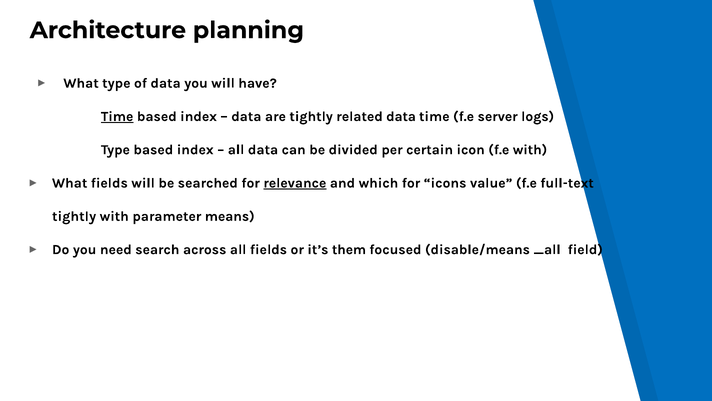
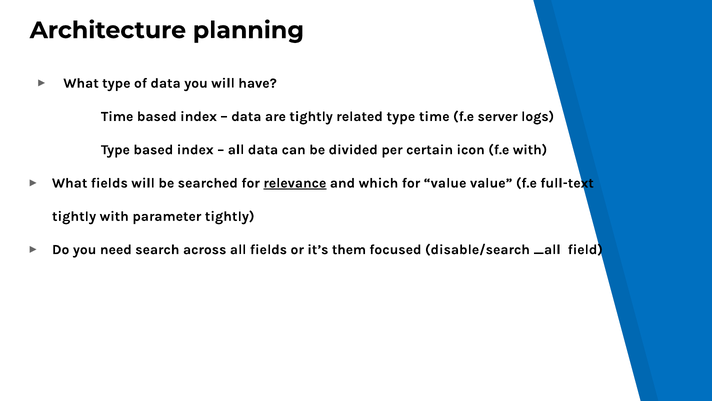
Time underline: present -> none (117, 116)
related data: data -> type (401, 116)
for icons: icons -> value (445, 183)
parameter means: means -> tightly (230, 216)
disable/means: disable/means -> disable/search (477, 249)
